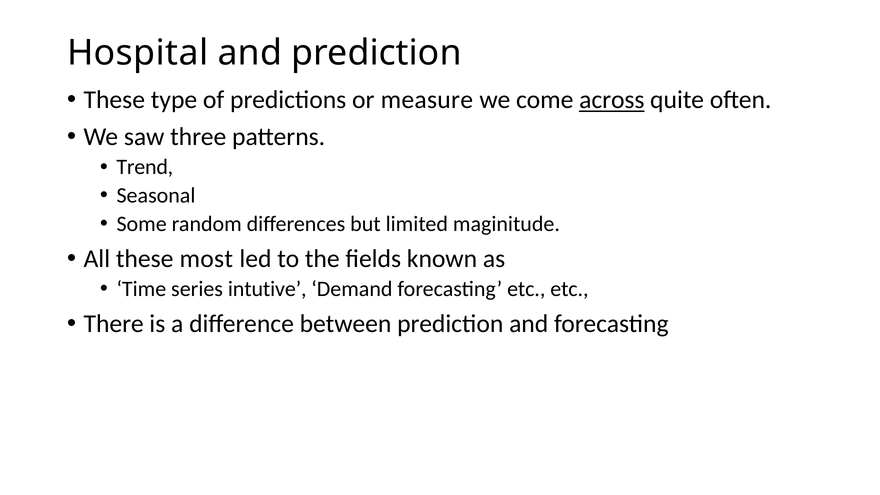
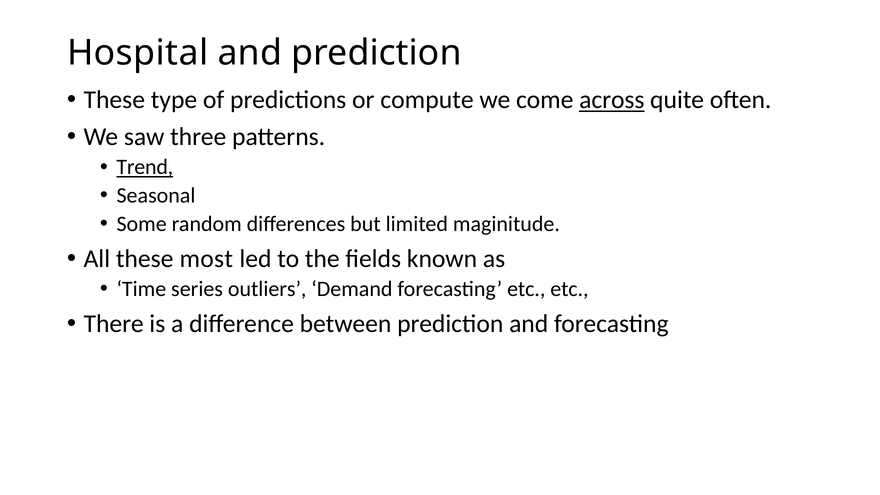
measure: measure -> compute (427, 100)
Trend underline: none -> present (145, 167)
intutive: intutive -> outliers (267, 289)
